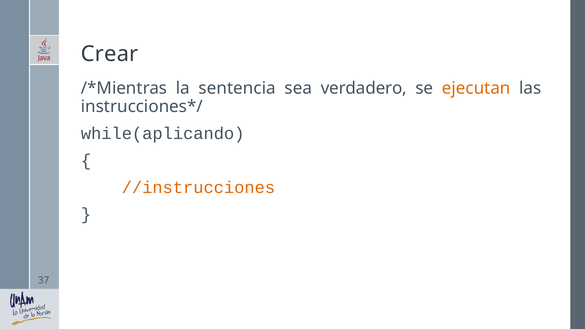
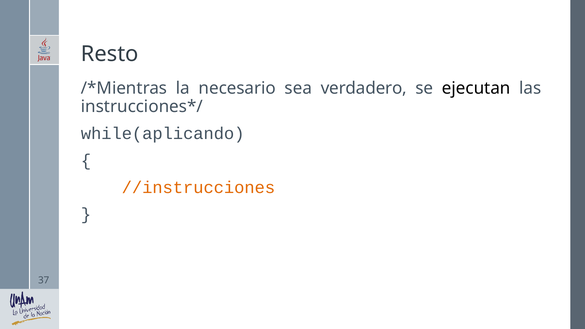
Crear: Crear -> Resto (110, 54)
sentencia: sentencia -> necesario (237, 88)
ejecutan colour: orange -> black (476, 88)
